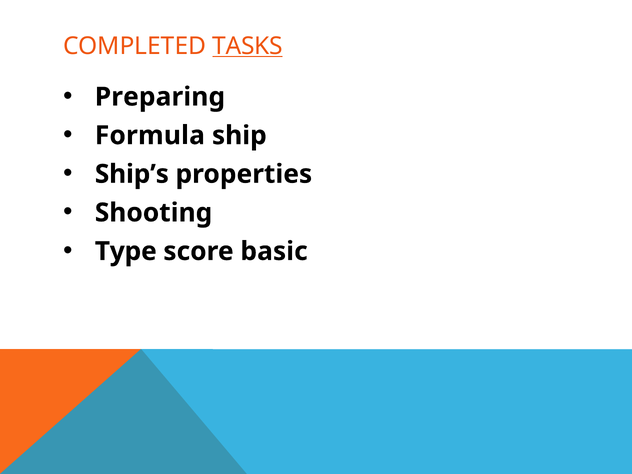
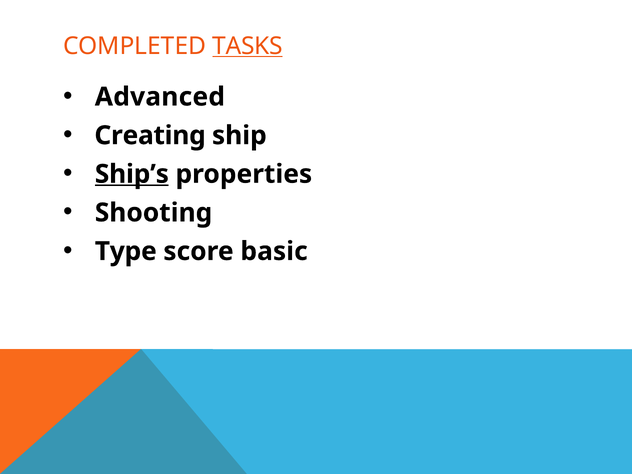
Preparing: Preparing -> Advanced (160, 97)
Formula: Formula -> Creating (150, 135)
Ship’s underline: none -> present (132, 174)
